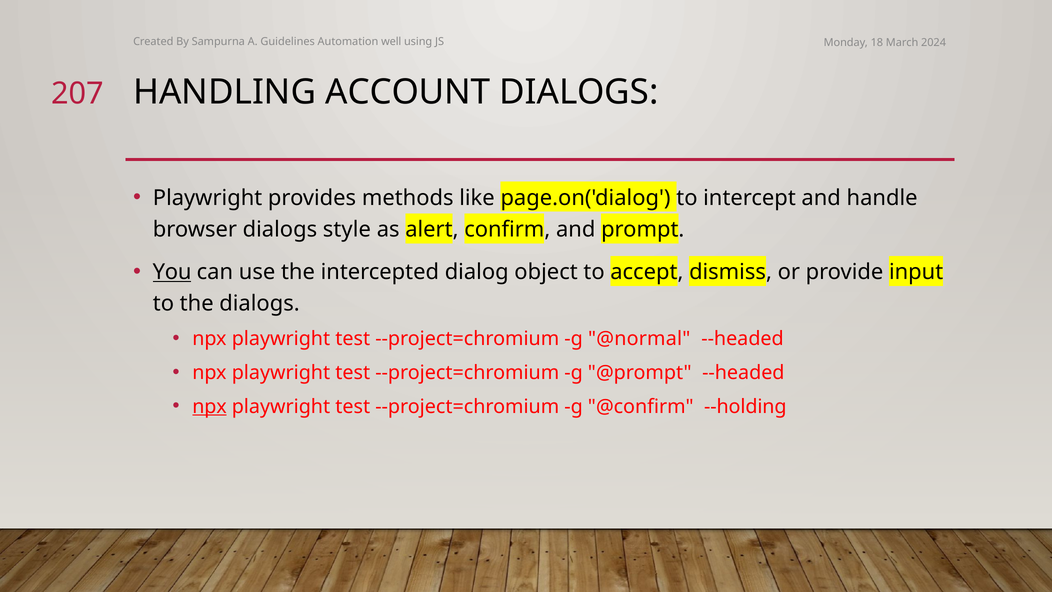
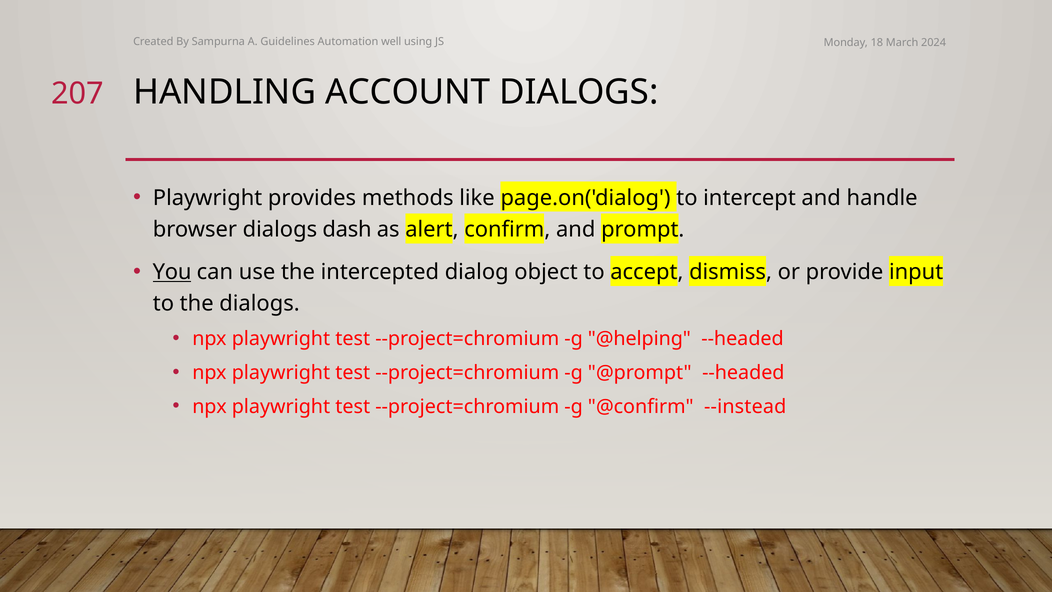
style: style -> dash (347, 229)
@normal: @normal -> @helping (639, 339)
npx underline: present -> none (210, 406)
--holding: --holding -> --instead (745, 406)
